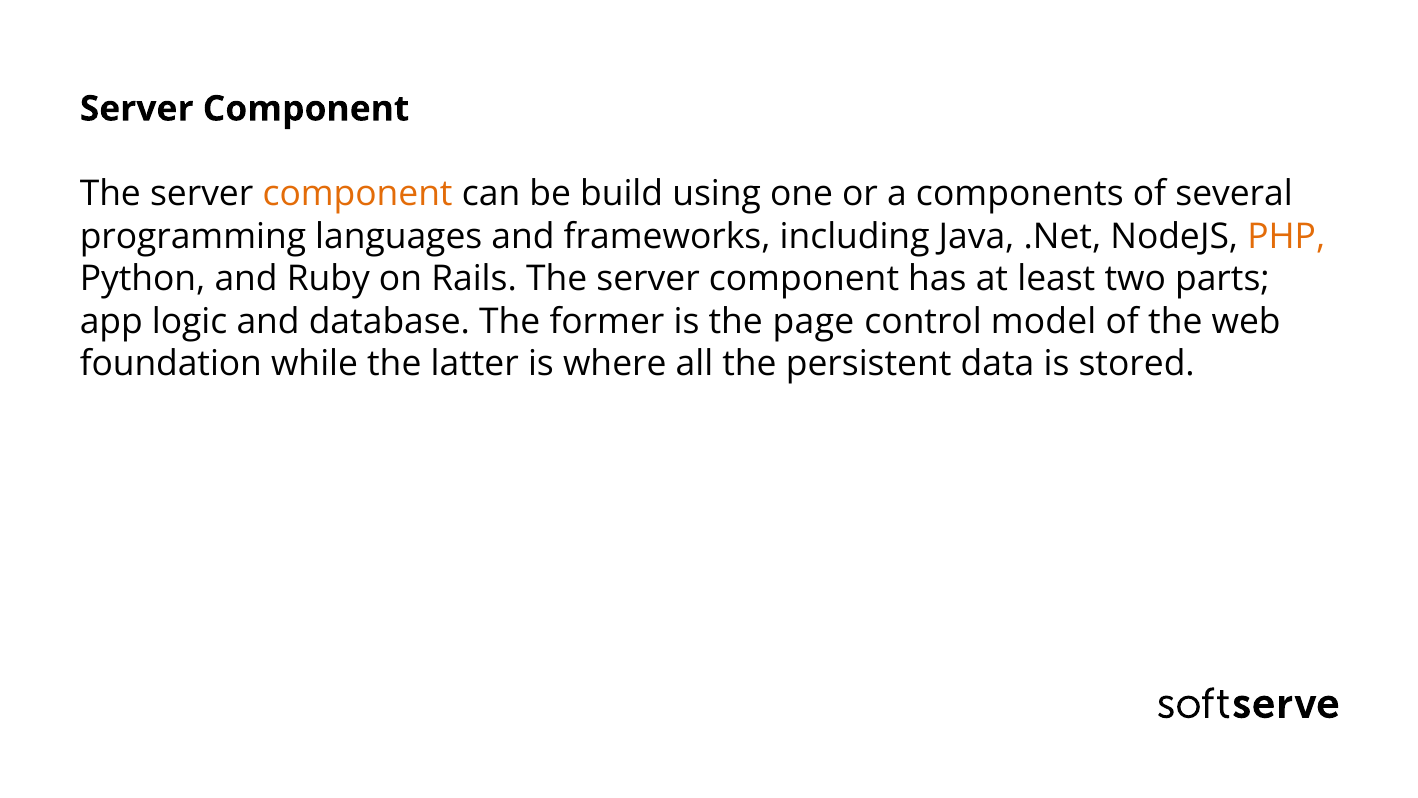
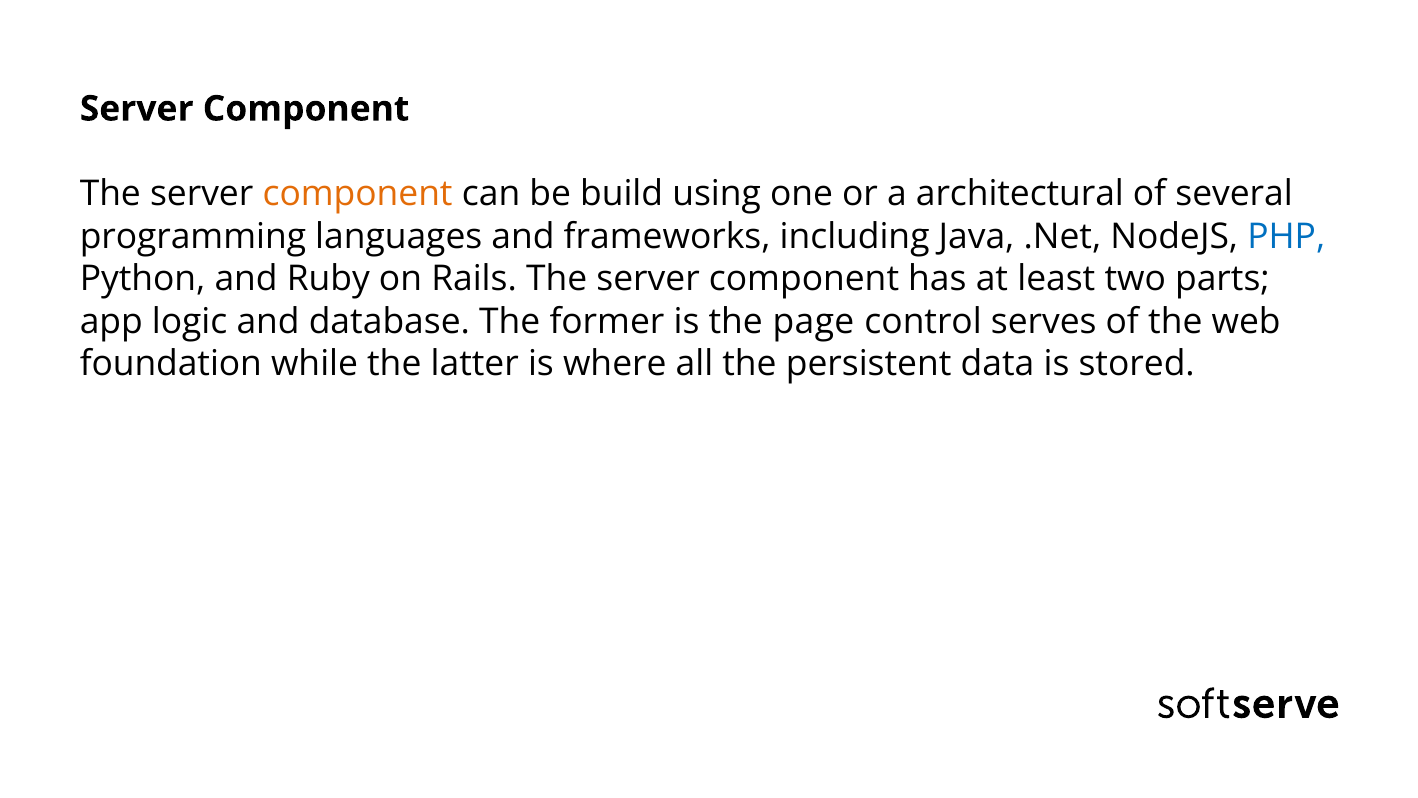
components: components -> architectural (1020, 194)
PHP colour: orange -> blue (1286, 236)
model: model -> serves (1044, 321)
